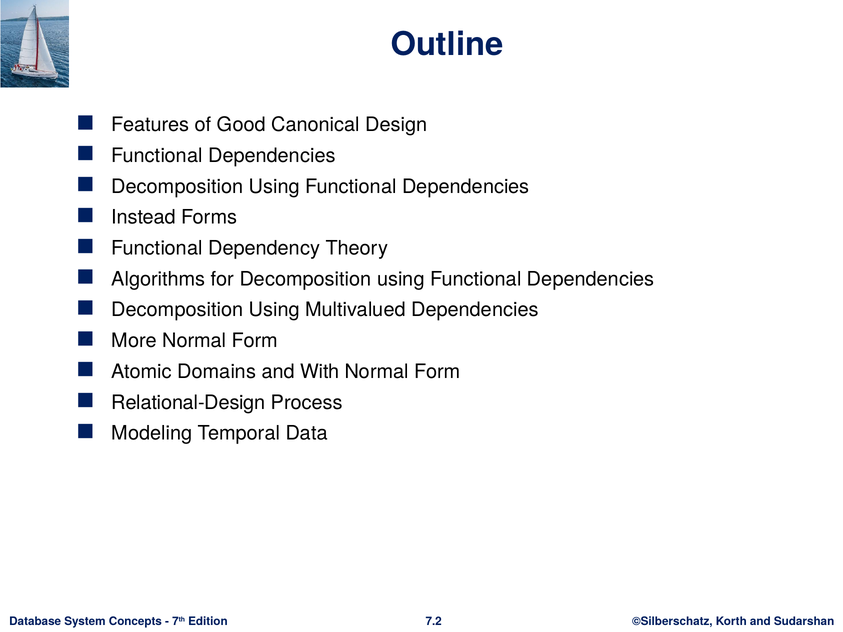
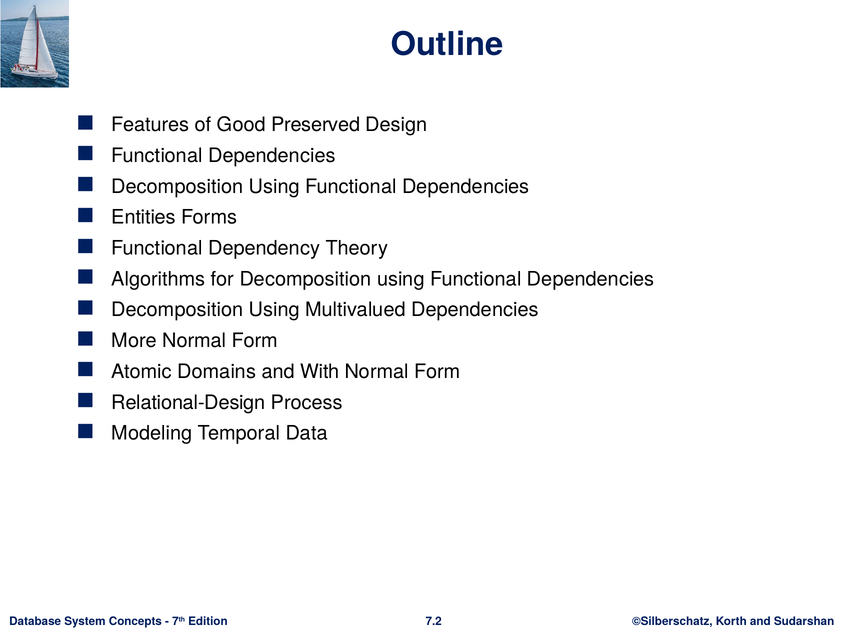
Canonical: Canonical -> Preserved (316, 125)
Instead: Instead -> Entities (144, 217)
